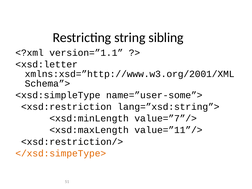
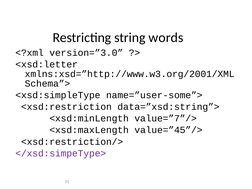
sibling: sibling -> words (166, 38)
version=”1.1: version=”1.1 -> version=”3.0 (86, 53)
lang=”xsd:string”>: lang=”xsd:string”> -> data=”xsd:string”> (168, 107)
value=”11”/>: value=”11”/> -> value=”45”/> (168, 130)
</xsd:simpeType> colour: orange -> purple (61, 153)
